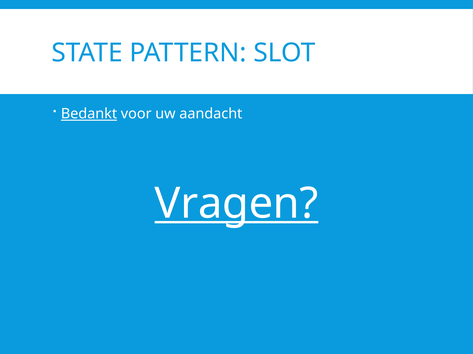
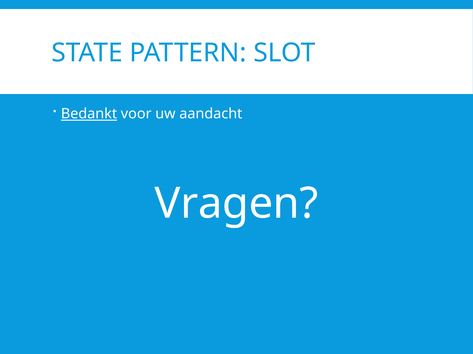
Vragen underline: present -> none (237, 204)
